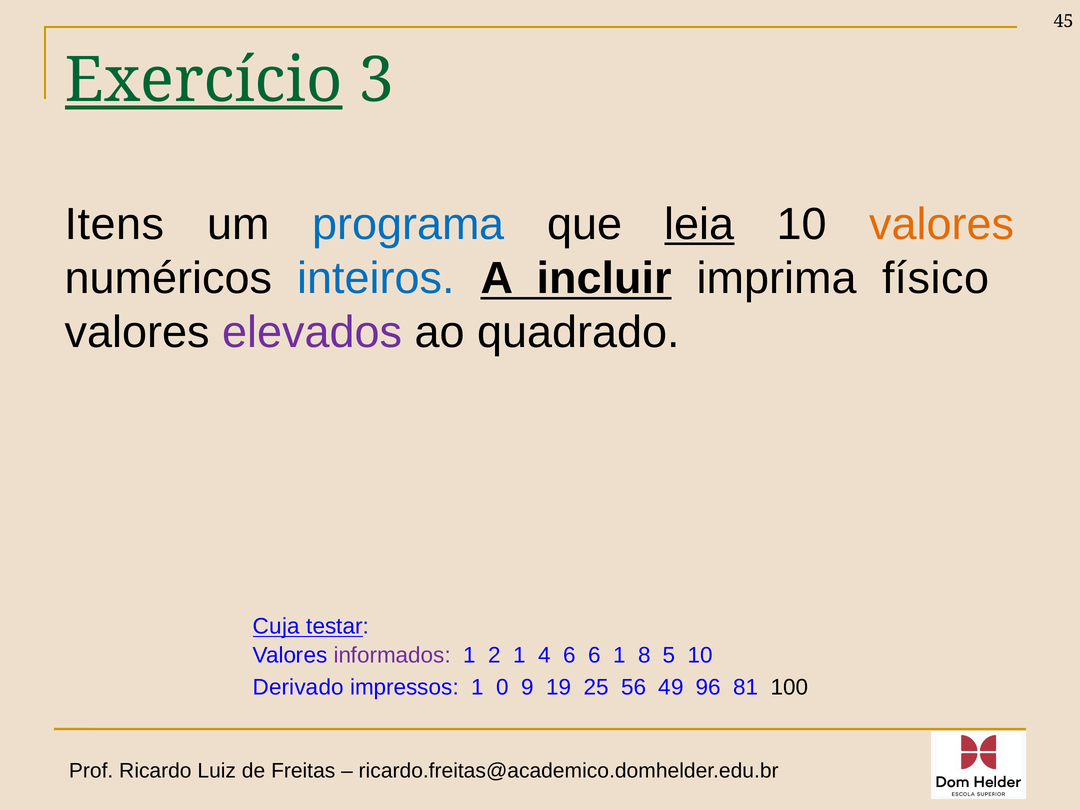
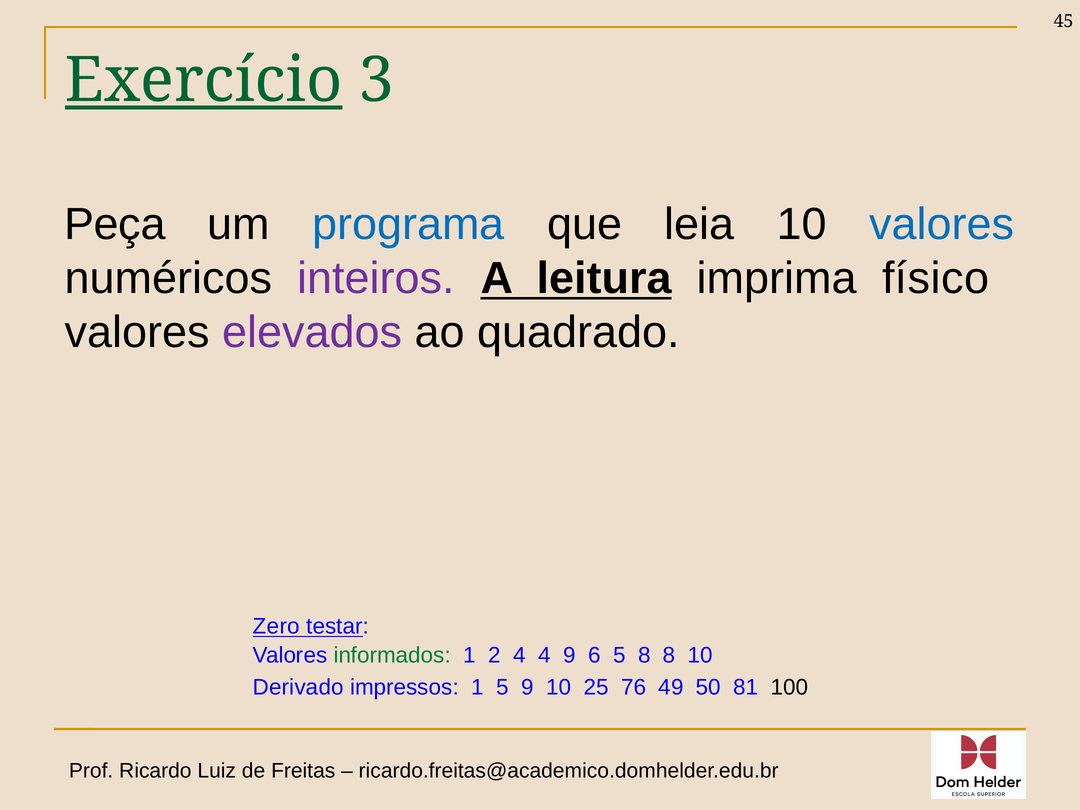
Itens: Itens -> Peça (115, 225)
leia underline: present -> none (699, 225)
valores colour: orange -> blue (942, 225)
inteiros colour: blue -> purple (376, 279)
incluir: incluir -> leitura (604, 279)
Cuja: Cuja -> Zero (276, 627)
informados colour: purple -> green (392, 655)
2 1: 1 -> 4 (519, 655)
4 6: 6 -> 9 (569, 655)
6 1: 1 -> 5 (619, 655)
8 5: 5 -> 8 (669, 655)
1 0: 0 -> 5 (502, 687)
9 19: 19 -> 10 (559, 687)
56: 56 -> 76 (634, 687)
96: 96 -> 50 (708, 687)
